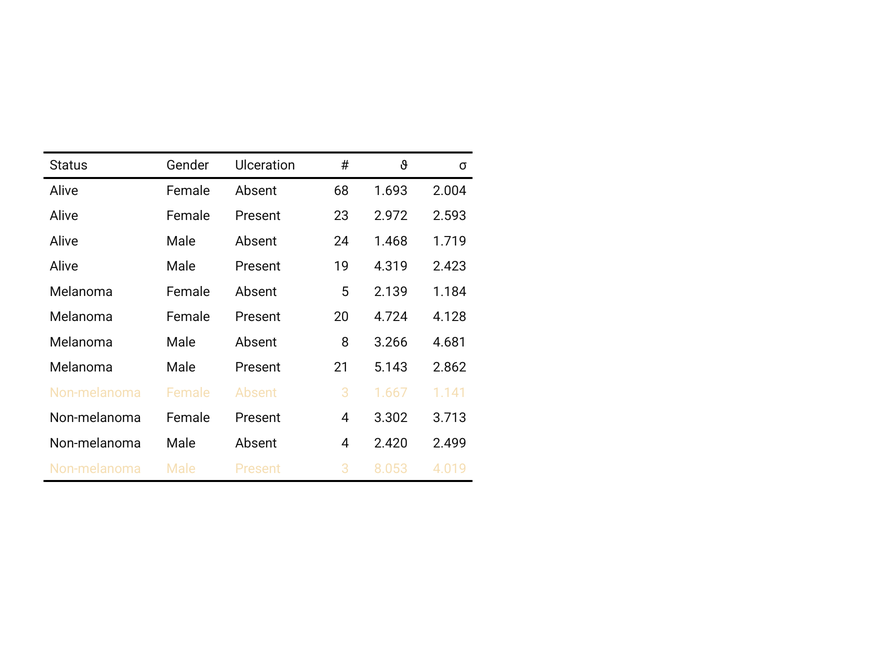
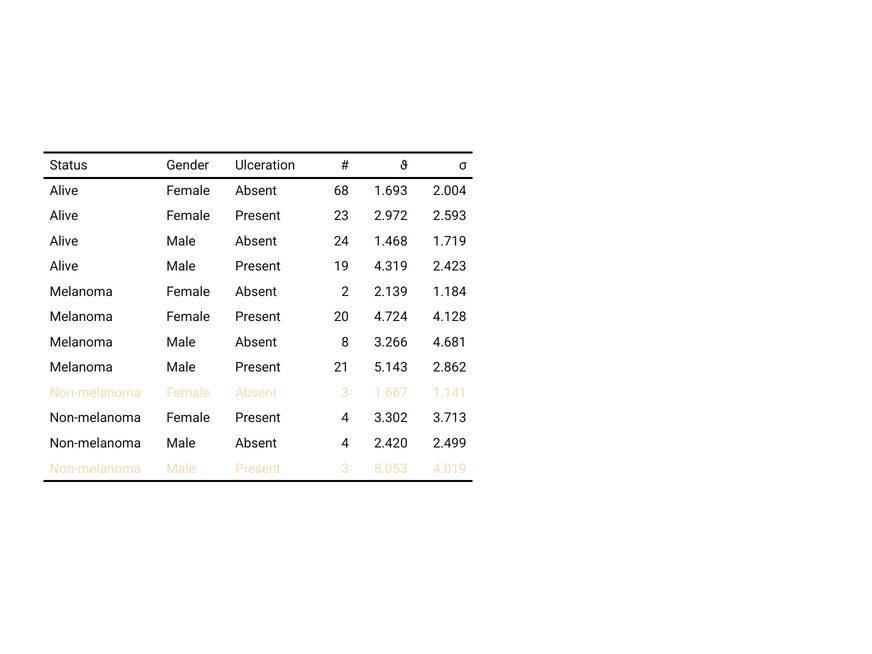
5: 5 -> 2 (345, 292)
